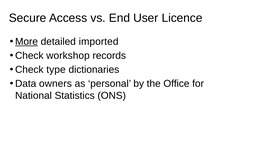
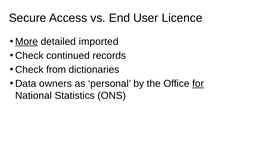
workshop: workshop -> continued (68, 56)
type: type -> from (56, 70)
for underline: none -> present (198, 84)
